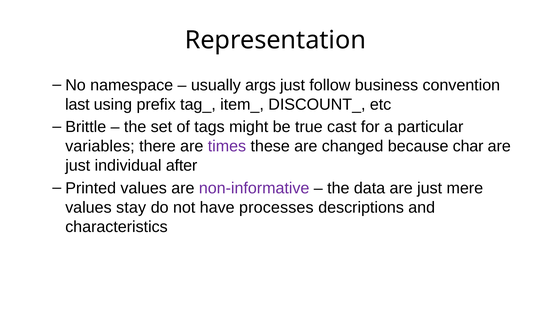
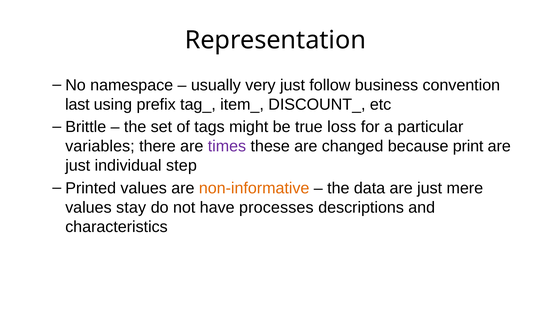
args: args -> very (260, 85)
cast: cast -> loss (342, 127)
char: char -> print (468, 146)
after: after -> step (181, 166)
non-informative colour: purple -> orange (254, 188)
